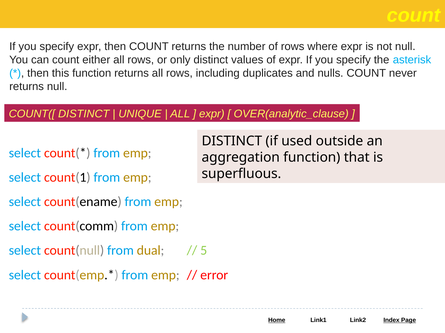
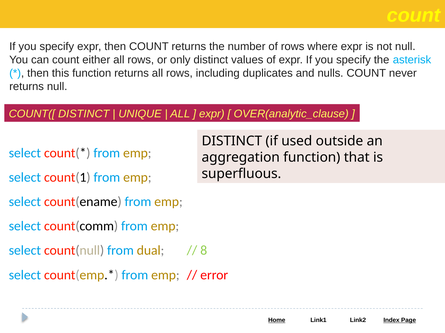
5: 5 -> 8 (204, 251)
